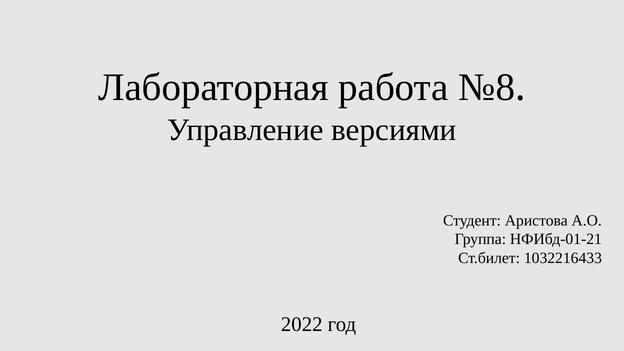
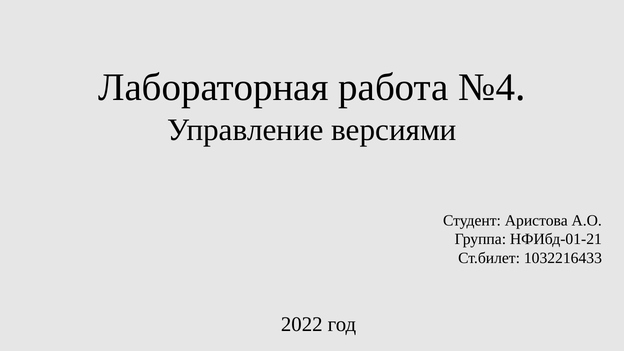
№8: №8 -> №4 (487, 88)
